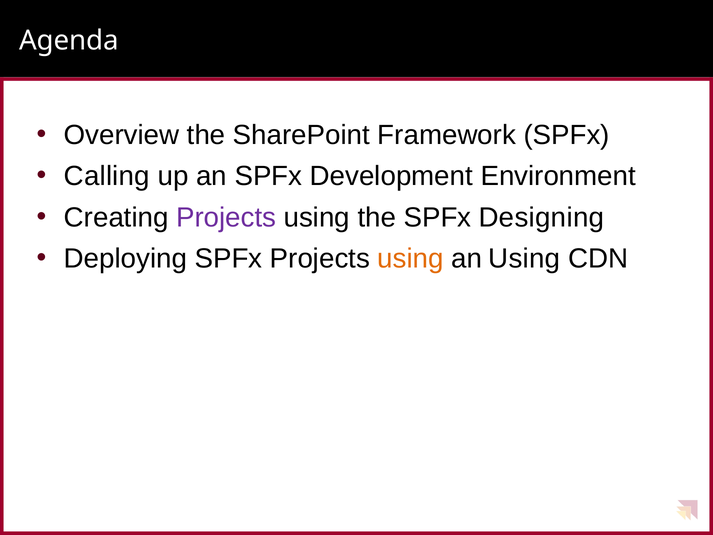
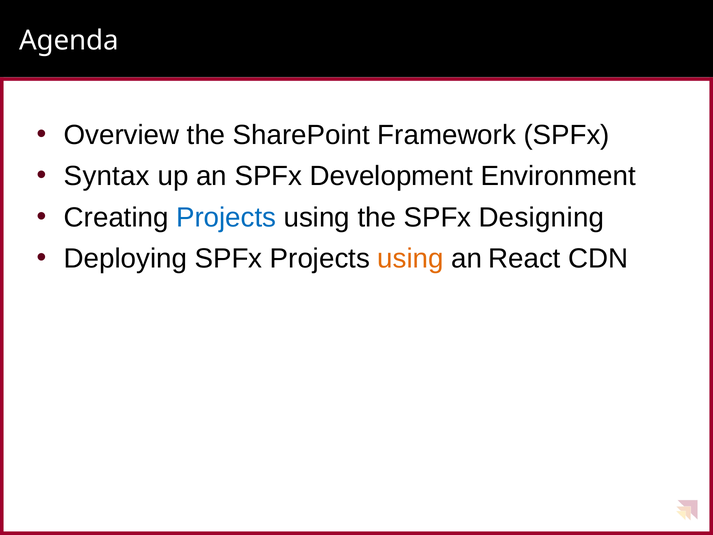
Calling: Calling -> Syntax (107, 176)
Projects colour: purple -> blue (226, 217)
an Using: Using -> React (524, 258)
